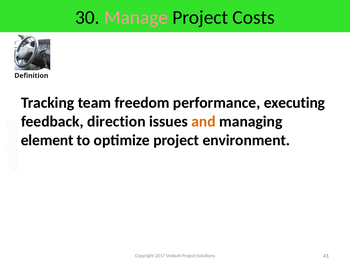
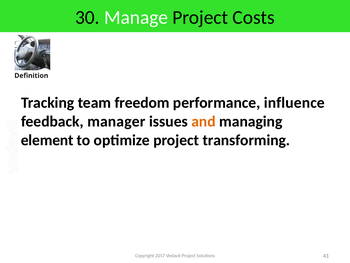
Manage colour: pink -> white (136, 17)
executing: executing -> influence (294, 103)
direction: direction -> manager (116, 121)
environment: environment -> transforming (246, 140)
